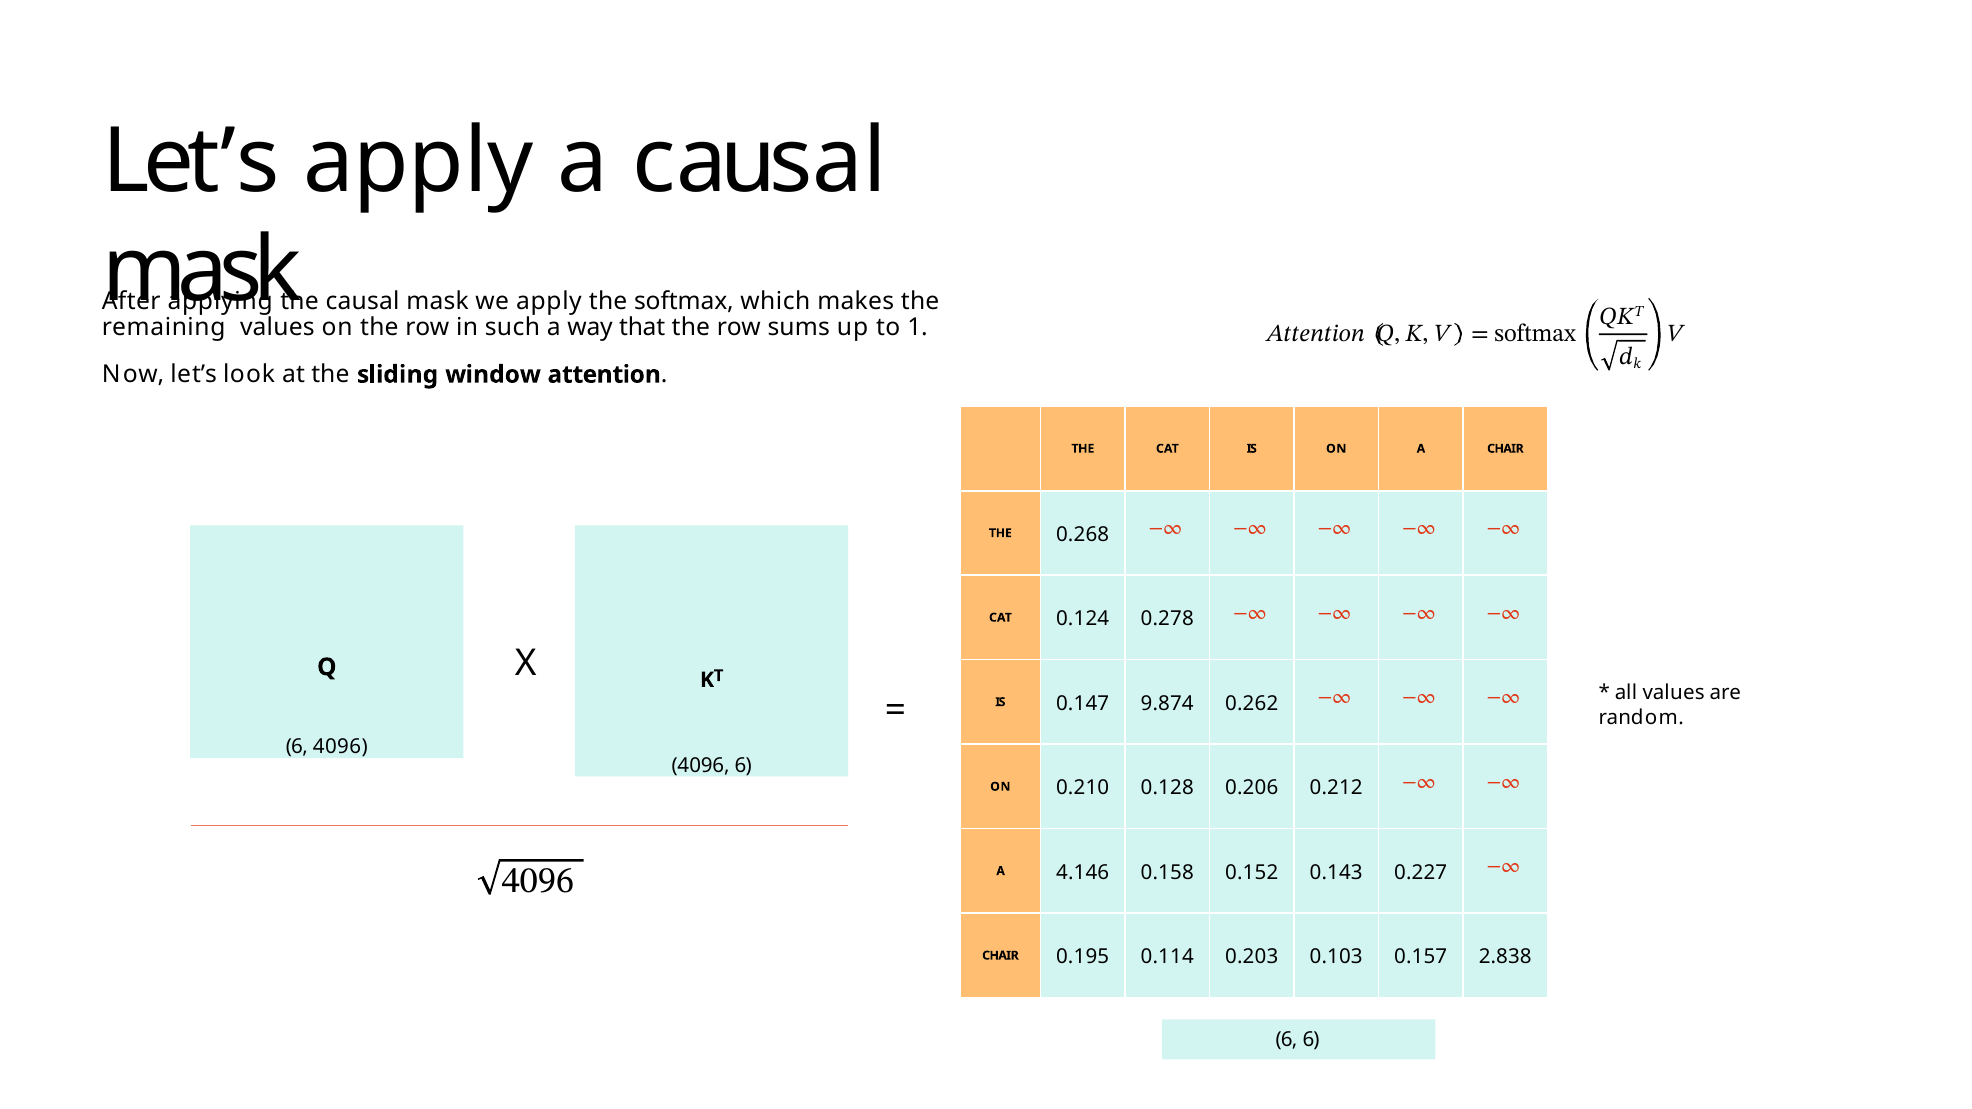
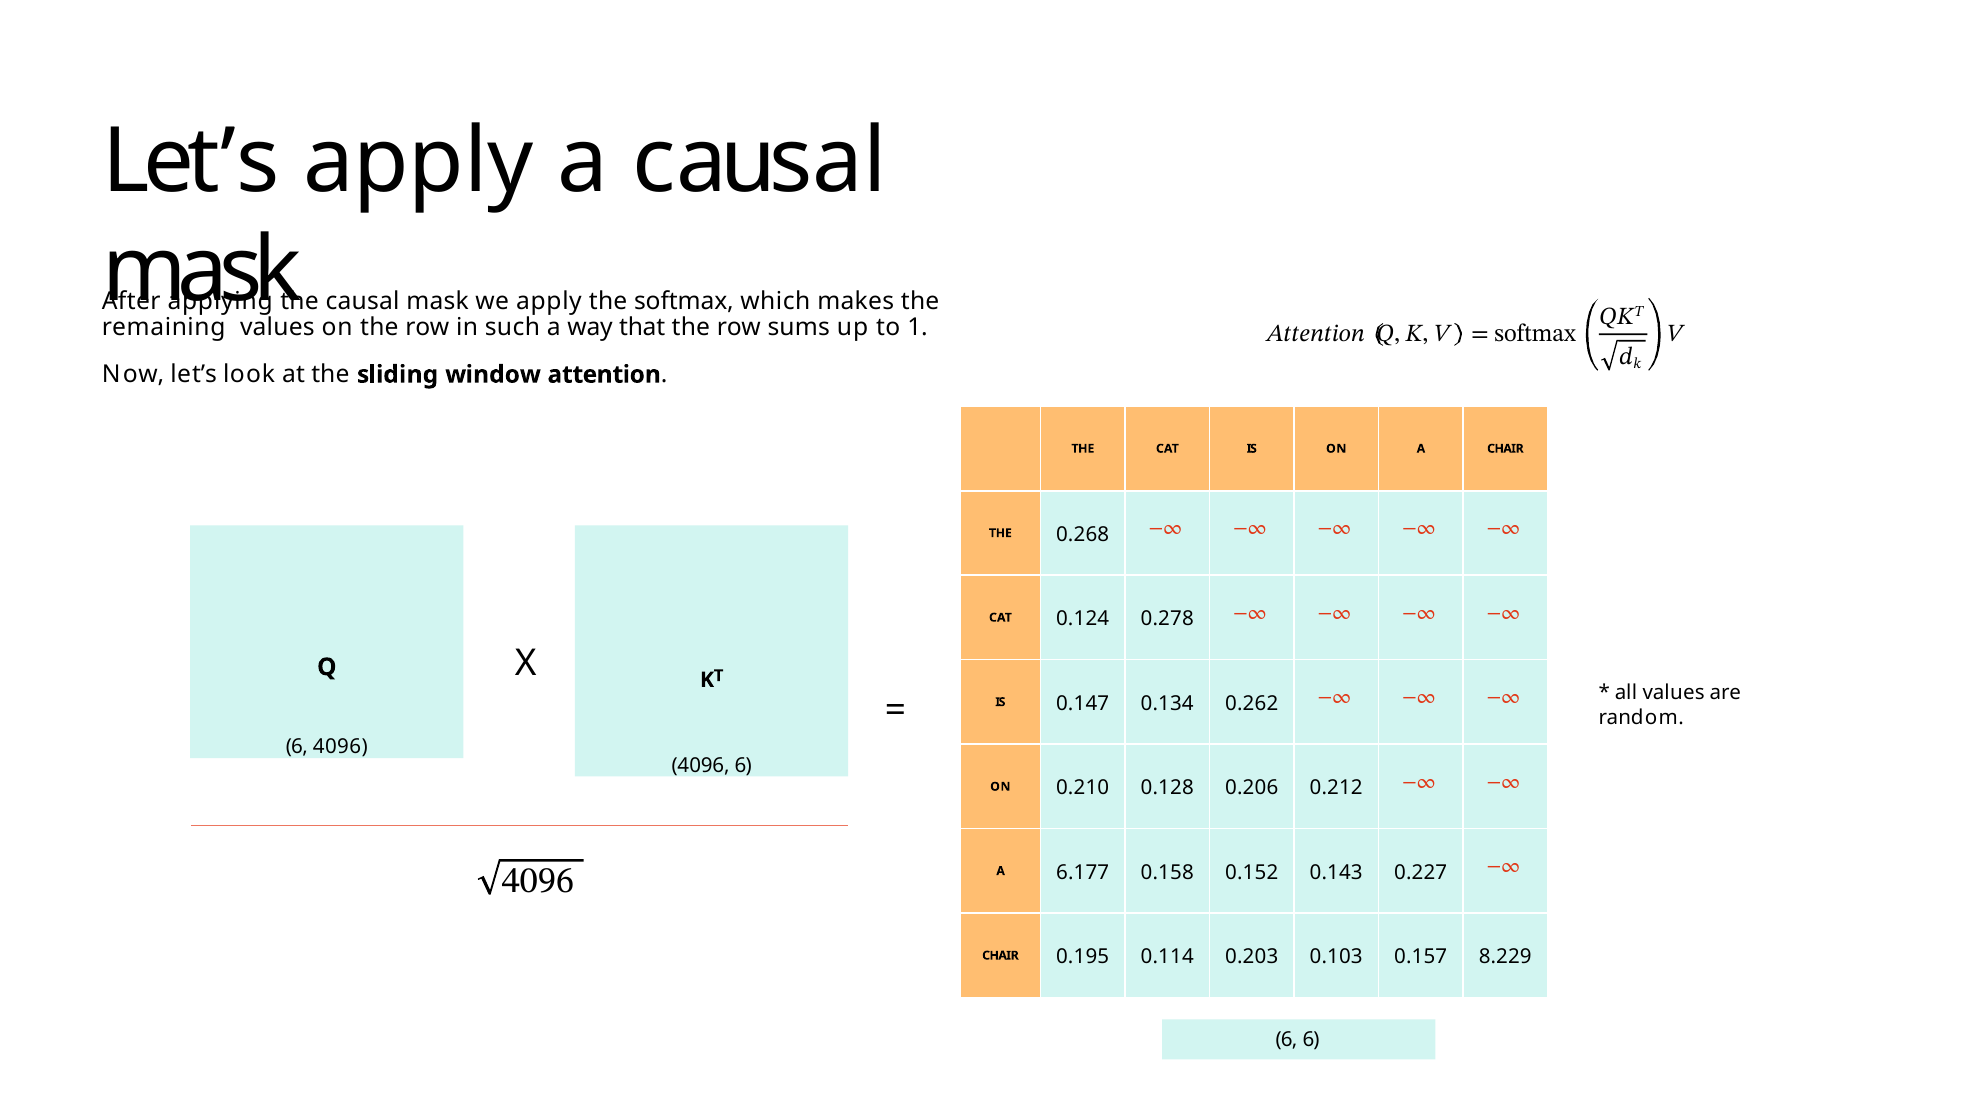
9.874: 9.874 -> 0.134 (1167, 703)
4.146: 4.146 -> 6.177 (1083, 873)
2.838: 2.838 -> 8.229 (1505, 957)
